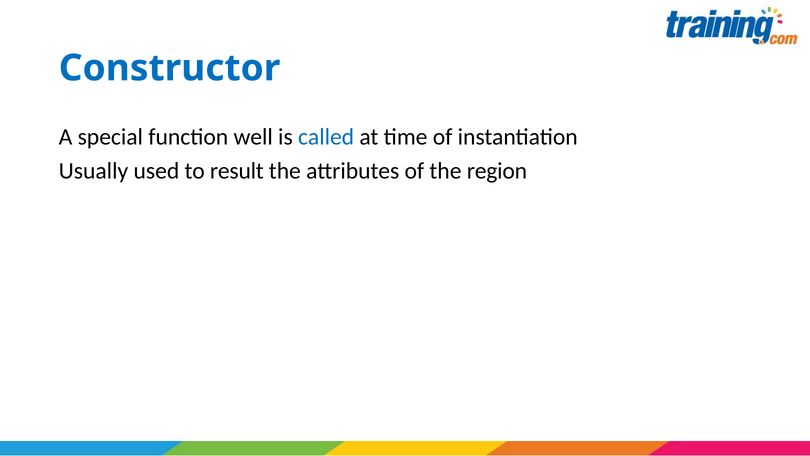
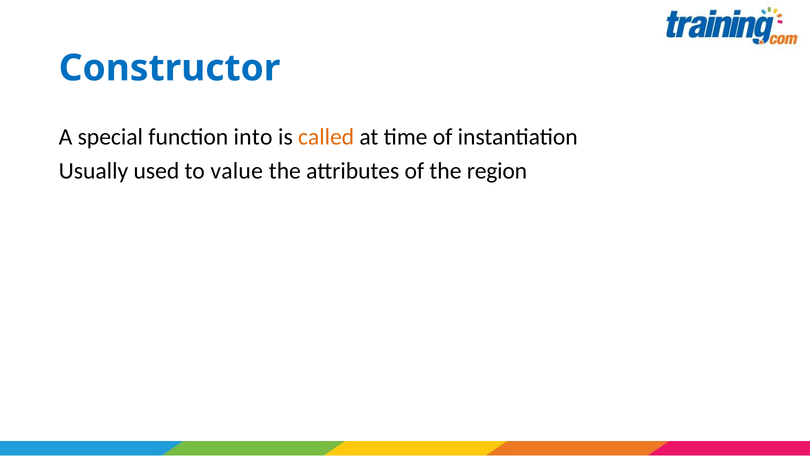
well: well -> into (253, 137)
called colour: blue -> orange (326, 137)
result: result -> value (237, 171)
